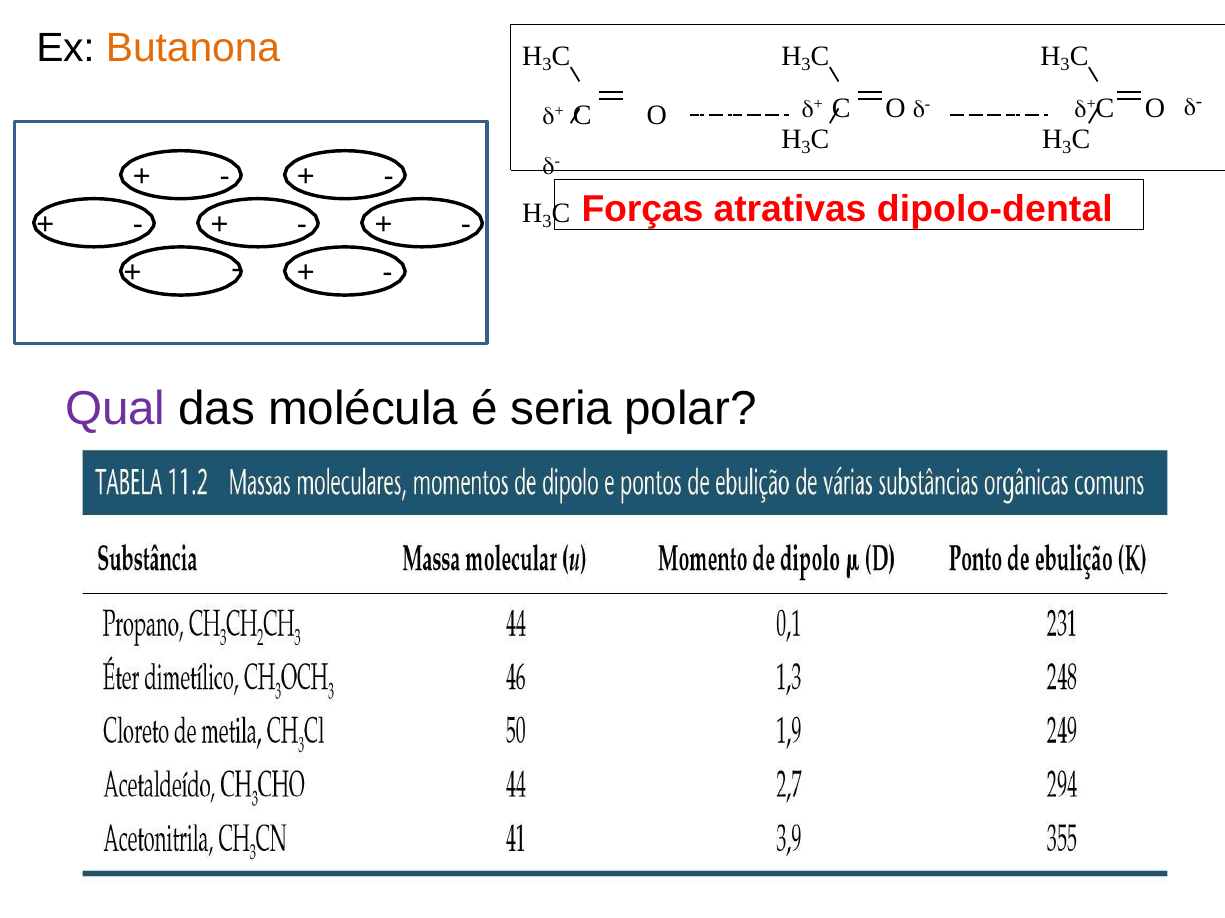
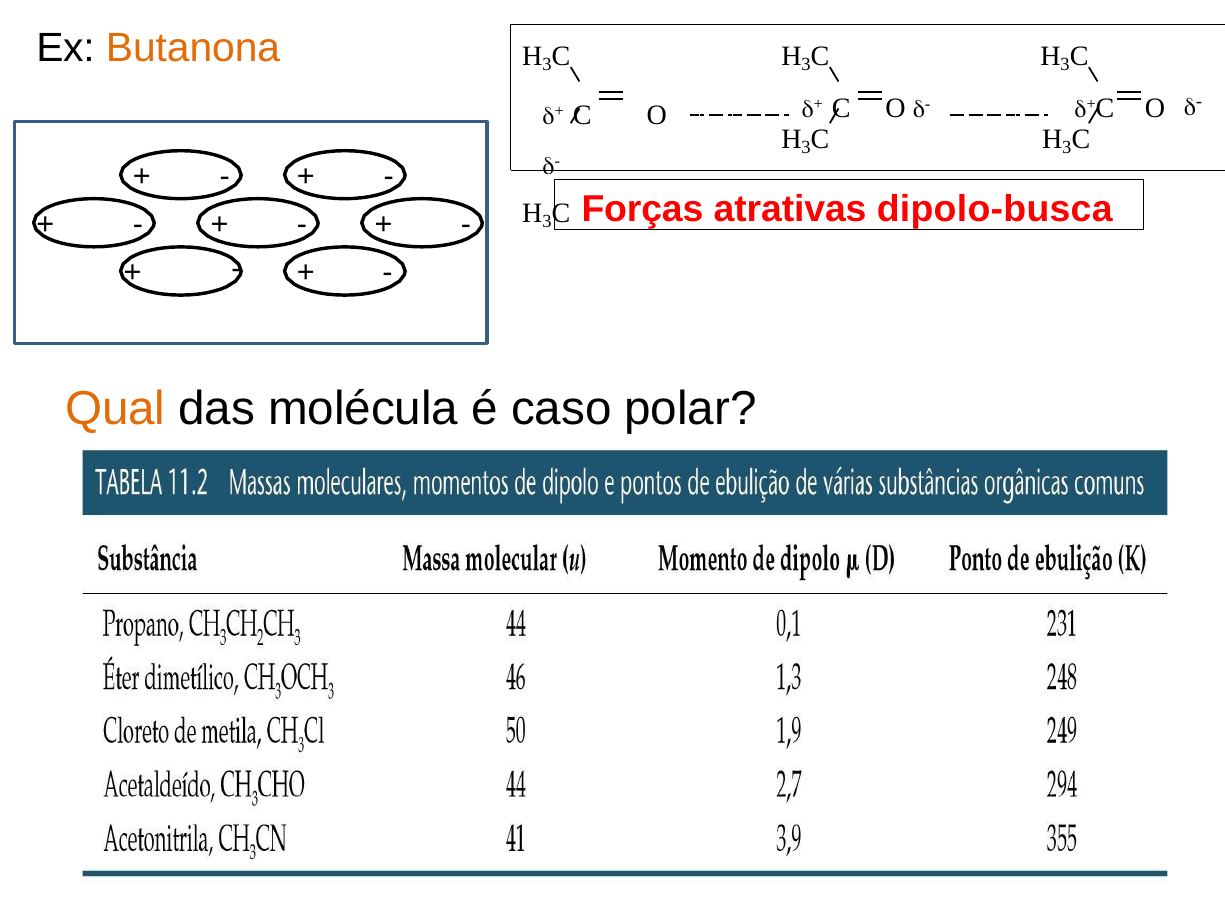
dipolo-dental: dipolo-dental -> dipolo-busca (995, 210)
Qual colour: purple -> orange (115, 409)
seria: seria -> caso (561, 409)
